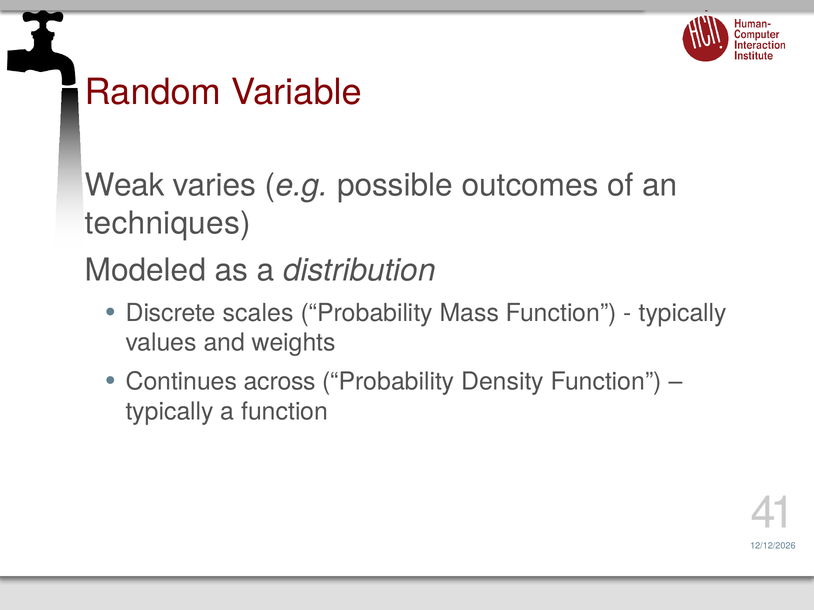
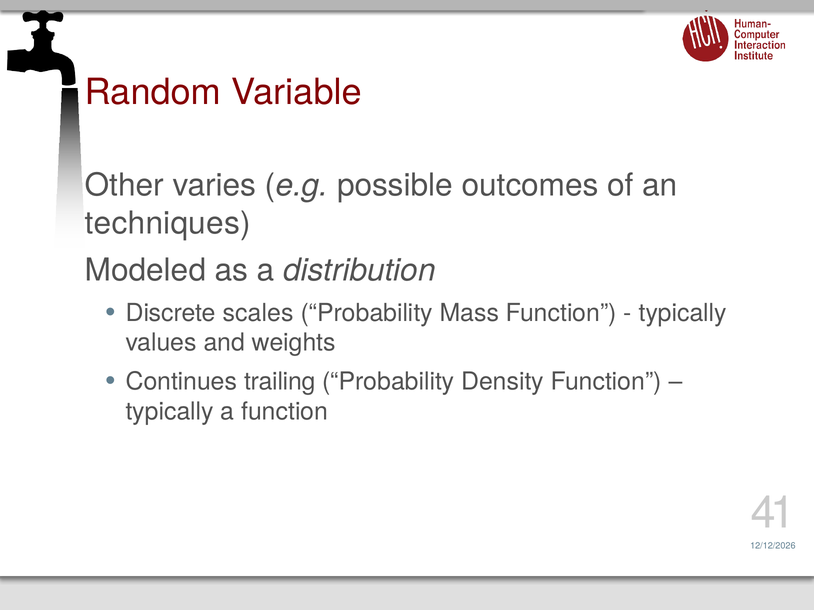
Weak: Weak -> Other (124, 186)
across: across -> trailing (280, 382)
